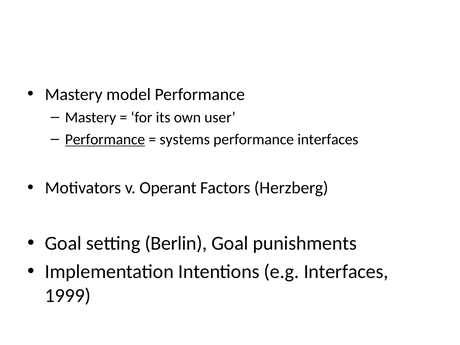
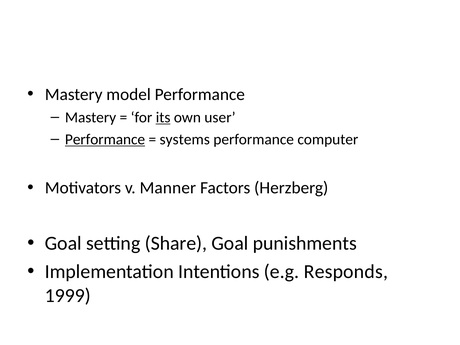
its underline: none -> present (163, 117)
performance interfaces: interfaces -> computer (328, 139)
Operant: Operant -> Manner (168, 188)
Berlin: Berlin -> Share (176, 243)
e.g Interfaces: Interfaces -> Responds (346, 272)
